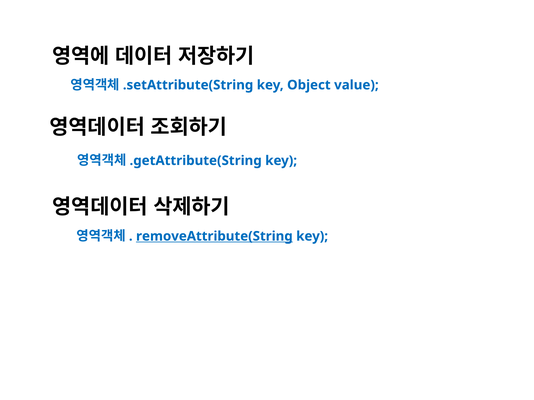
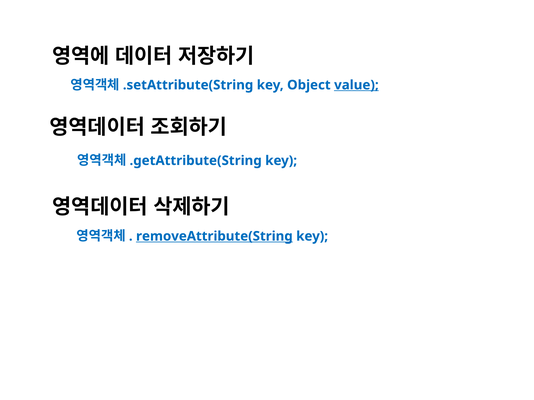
value underline: none -> present (356, 85)
